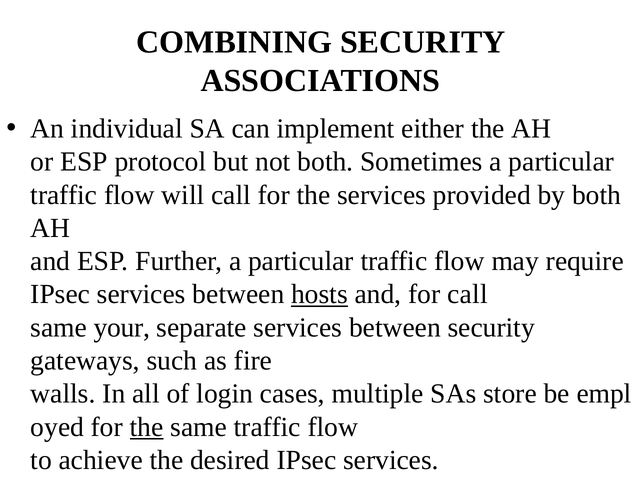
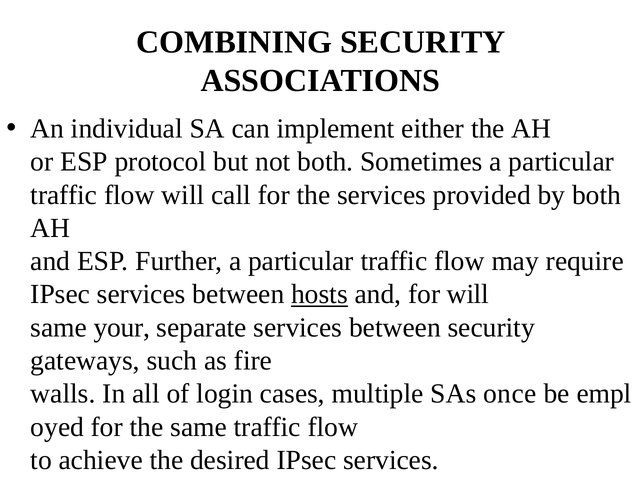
for call: call -> will (468, 294)
store: store -> once (510, 394)
the underline: present -> none (147, 427)
